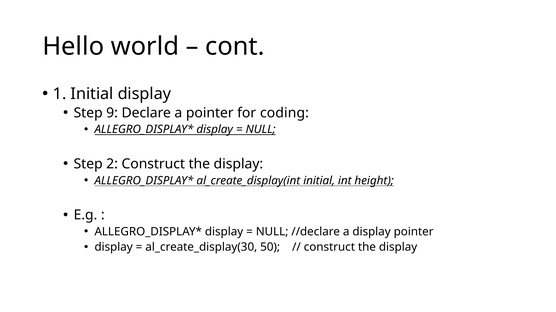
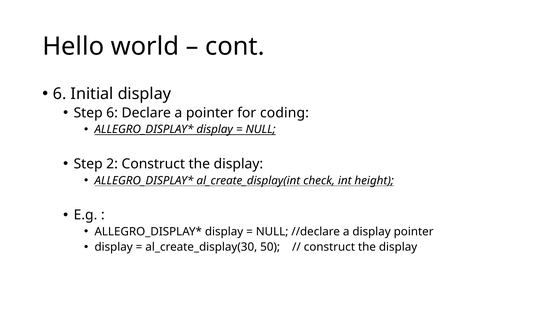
1: 1 -> 6 (60, 94)
Step 9: 9 -> 6 (112, 113)
al_create_display(int initial: initial -> check (319, 181)
